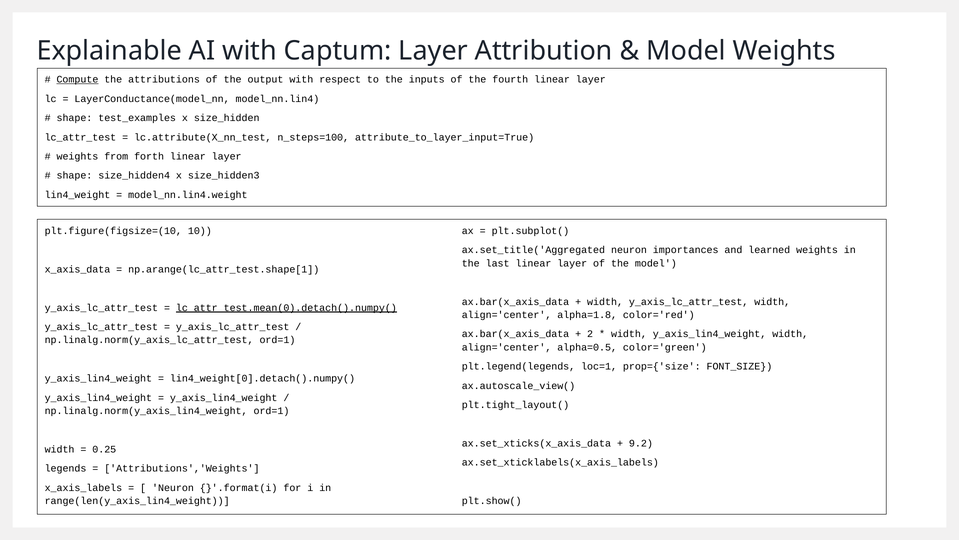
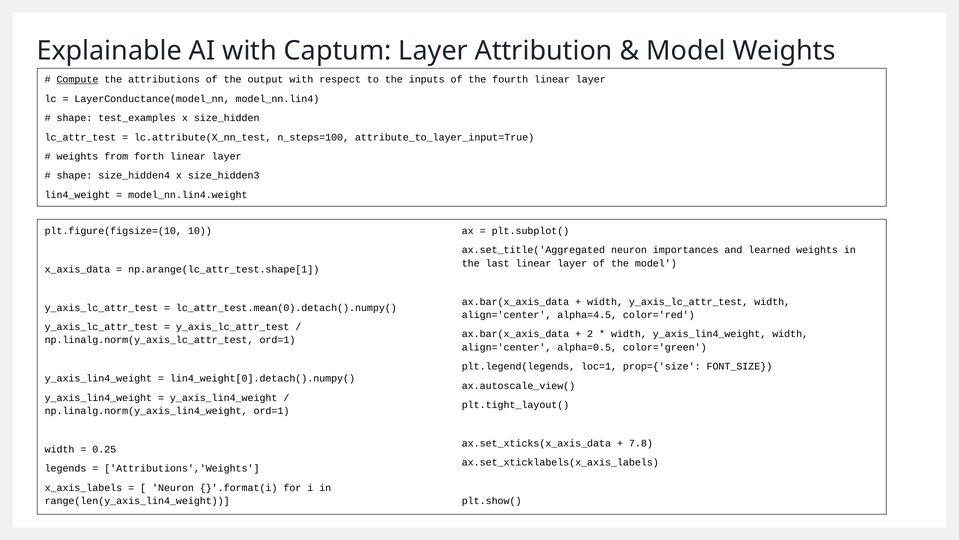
lc_attr_test.mean(0).detach().numpy( underline: present -> none (286, 307)
alpha=1.8: alpha=1.8 -> alpha=4.5 (587, 315)
9.2: 9.2 -> 7.8 (641, 443)
